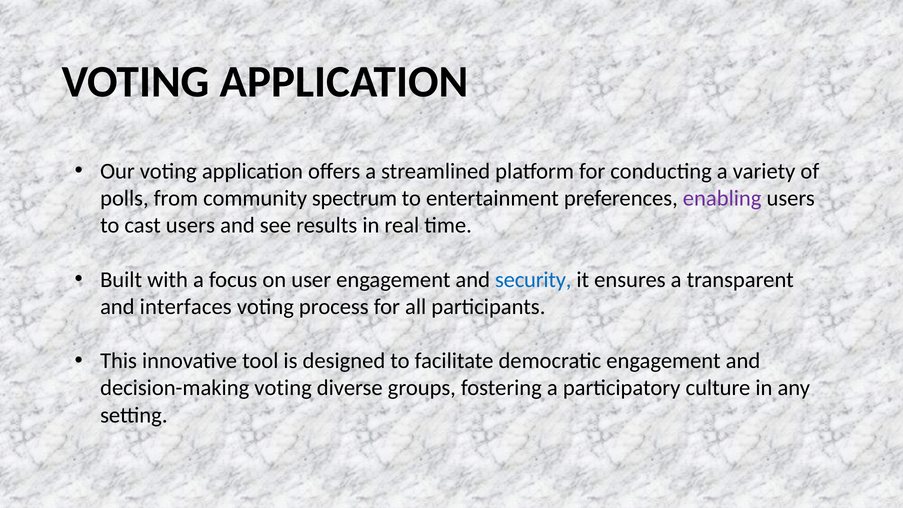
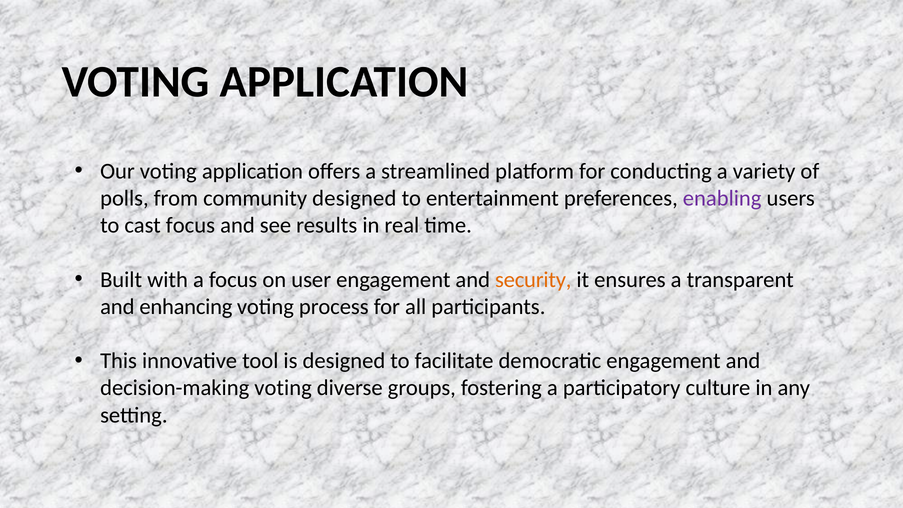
community spectrum: spectrum -> designed (354, 198)
cast users: users -> focus (190, 225)
security colour: blue -> orange (533, 280)
interfaces: interfaces -> enhancing (186, 307)
